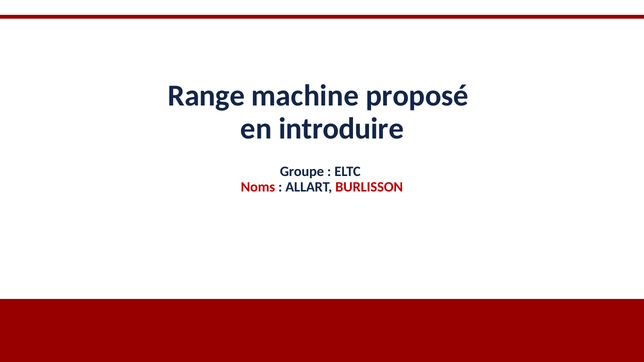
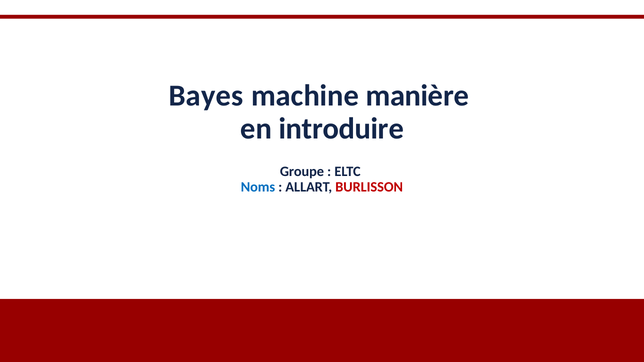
Range: Range -> Bayes (206, 96)
proposé: proposé -> manière (417, 96)
Noms colour: red -> blue (258, 187)
